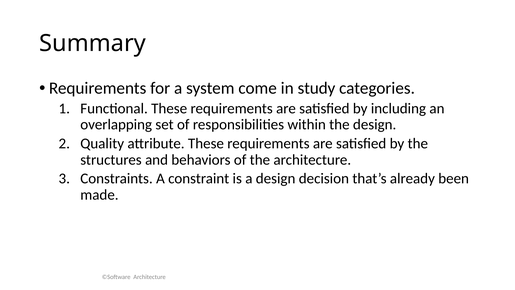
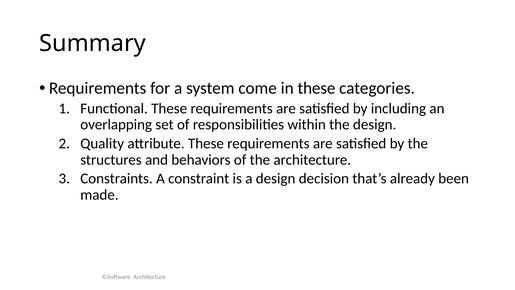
in study: study -> these (316, 88)
